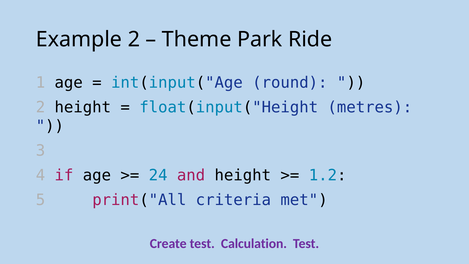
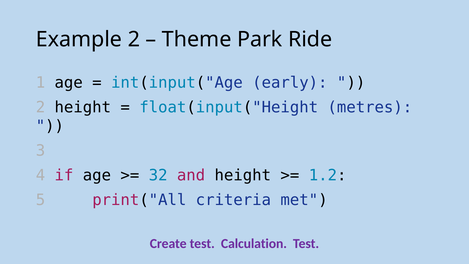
round: round -> early (290, 82)
24: 24 -> 32 (158, 175)
